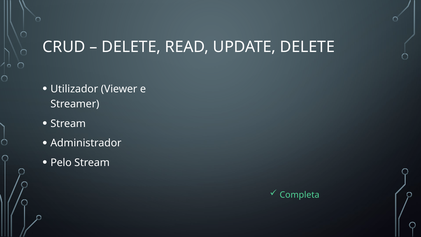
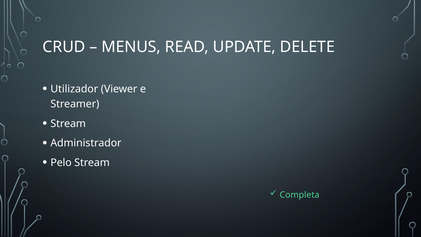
DELETE: DELETE -> MENUS (131, 47)
